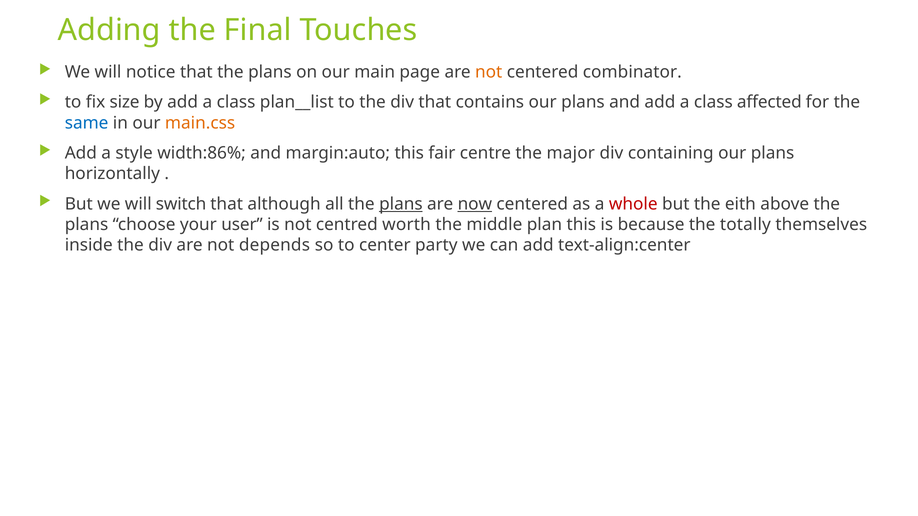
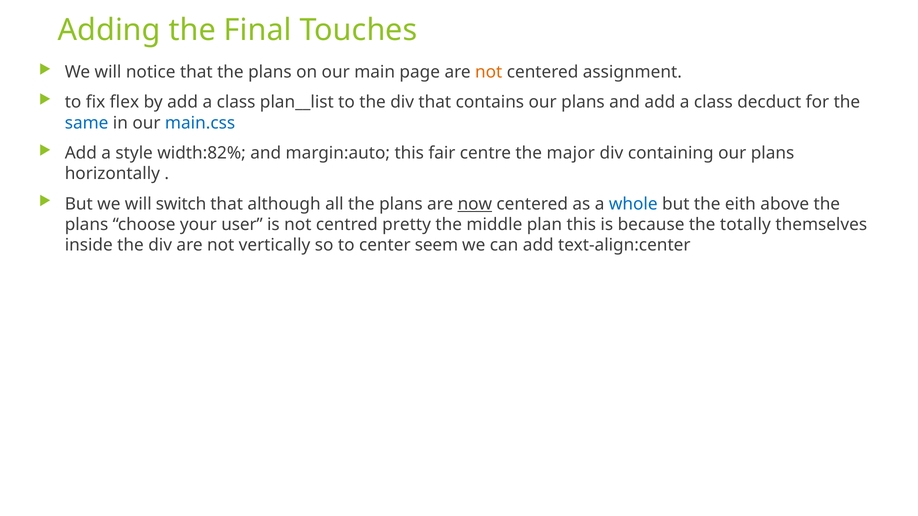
combinator: combinator -> assignment (632, 72)
size: size -> flex (124, 102)
affected: affected -> decduct (769, 102)
main.css colour: orange -> blue (200, 123)
width:86%: width:86% -> width:82% (202, 153)
plans underline: present -> none (401, 204)
whole colour: red -> blue (633, 204)
worth: worth -> pretty (407, 225)
depends: depends -> vertically (275, 245)
party: party -> seem (436, 245)
